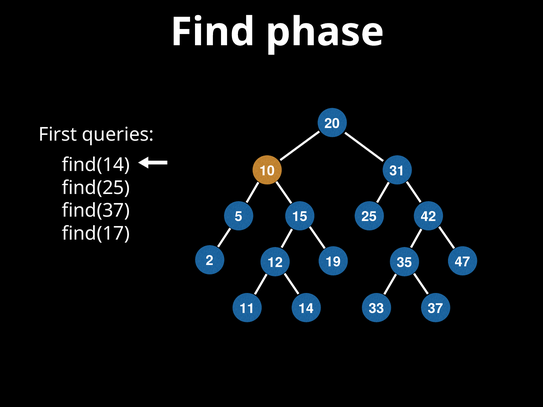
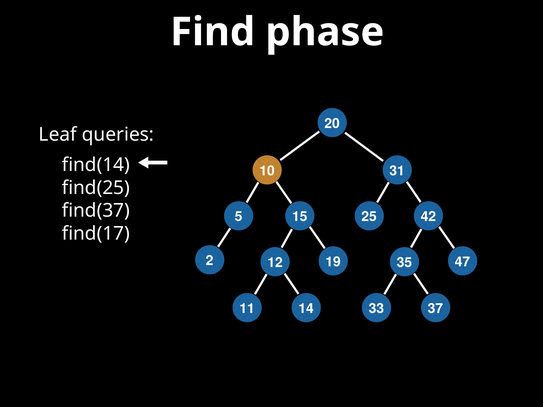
First: First -> Leaf (58, 135)
